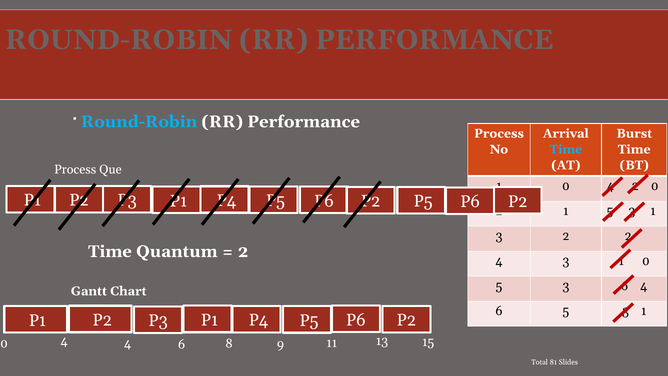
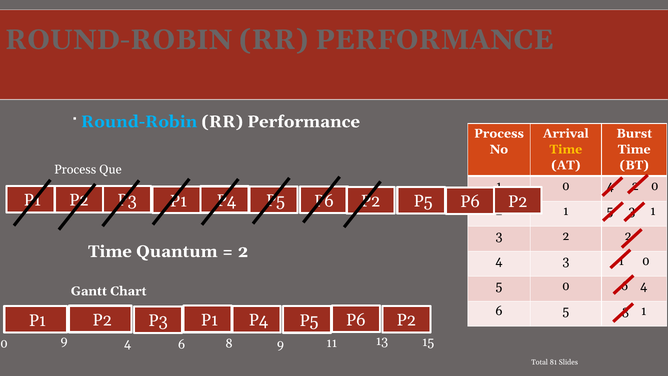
Time colour: light blue -> yellow (566, 149)
3: 3 -> 0 (566, 286)
4: 4 -> 9 (64, 341)
